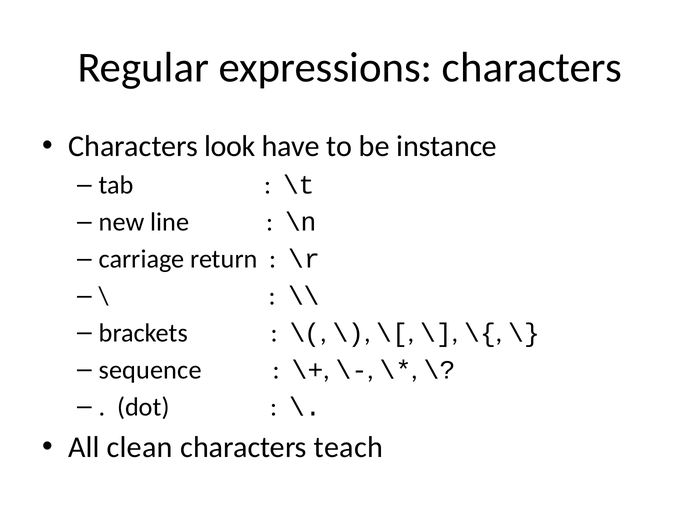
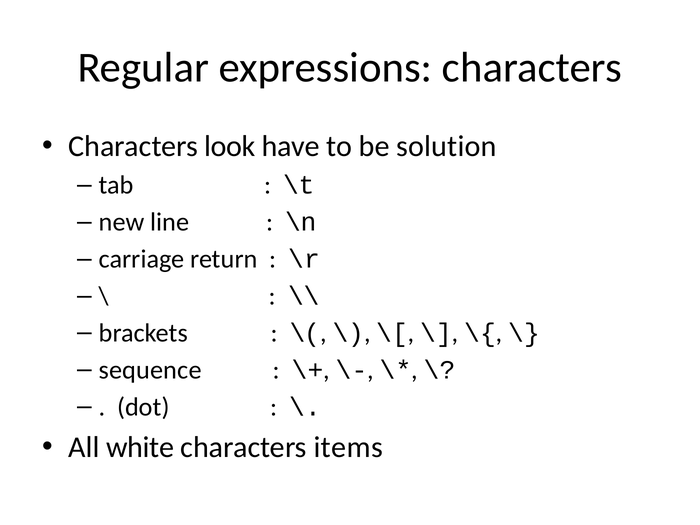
instance: instance -> solution (446, 146)
clean: clean -> white (140, 448)
teach: teach -> items (348, 448)
